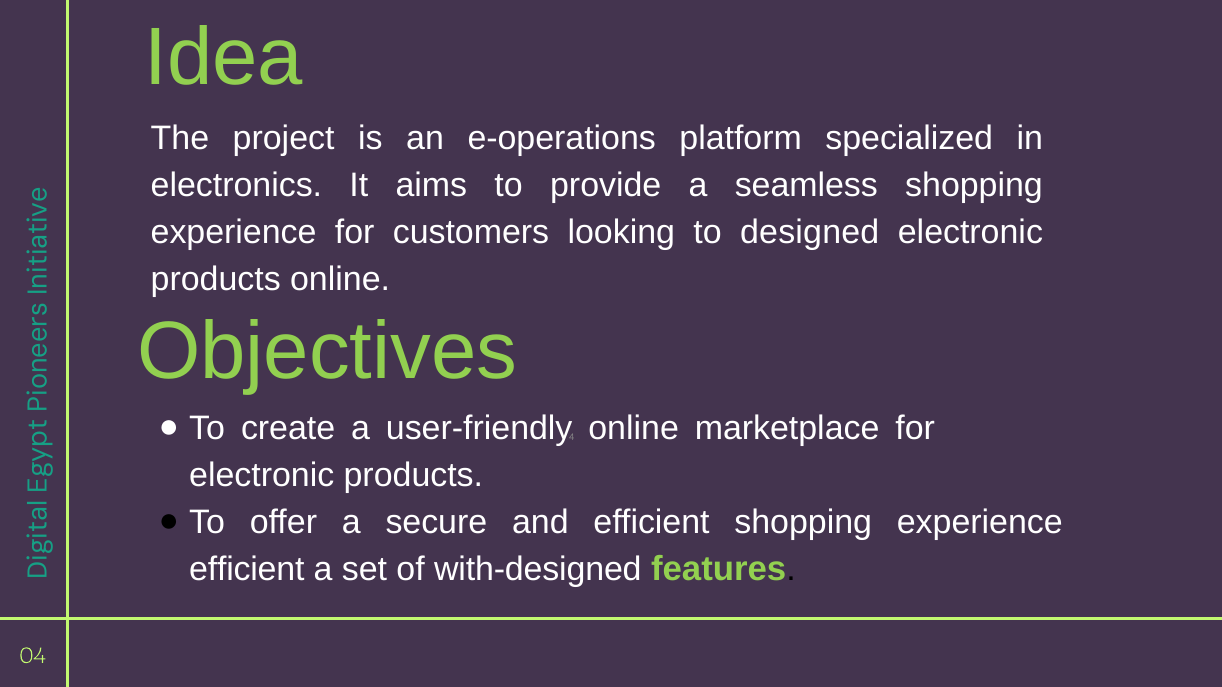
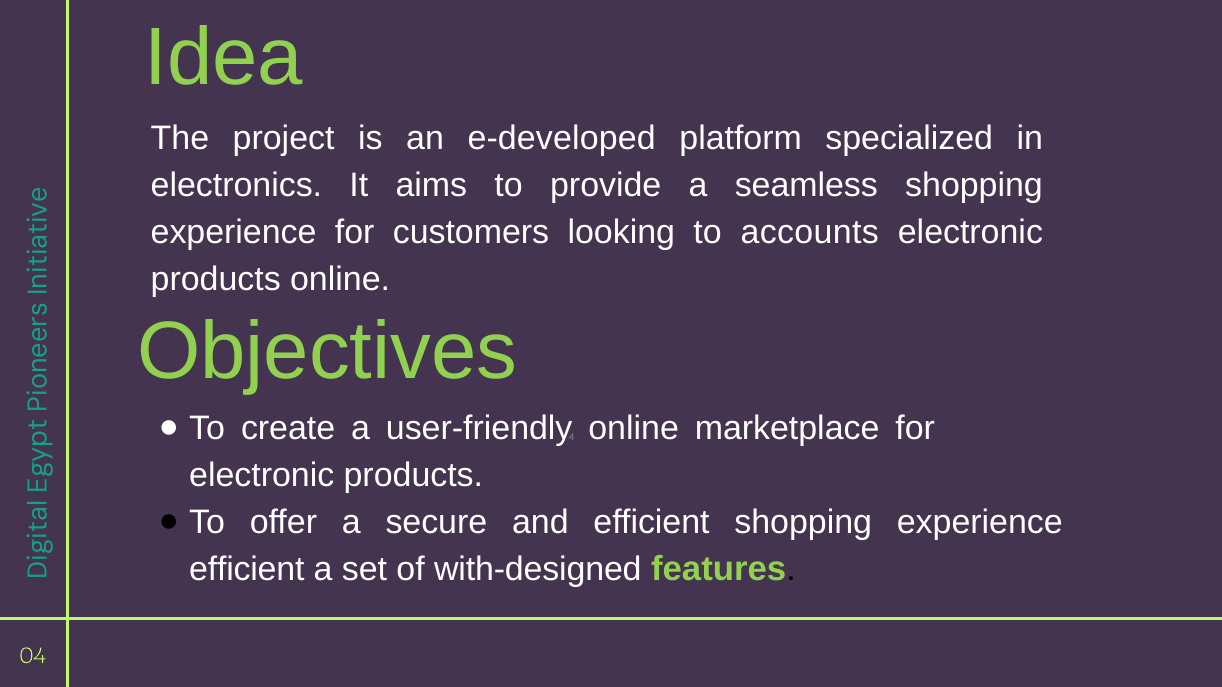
e-operations: e-operations -> e-developed (562, 139)
designed: designed -> accounts (810, 232)
